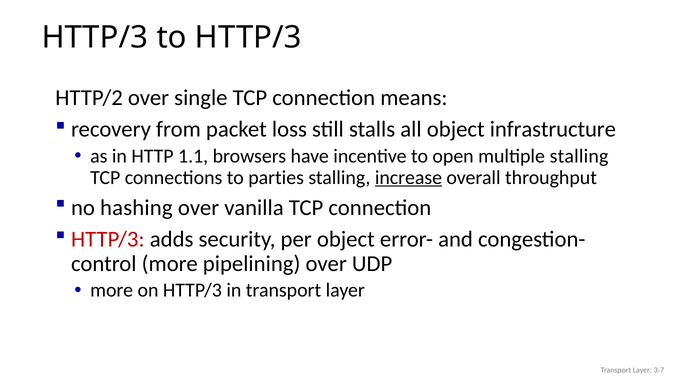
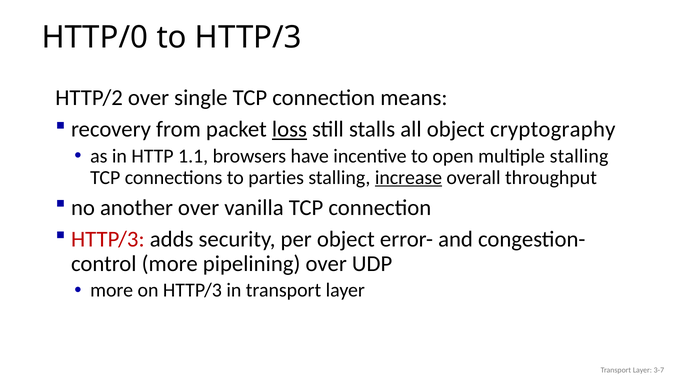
HTTP/3: HTTP/3 -> HTTP/0 (95, 37)
loss underline: none -> present (289, 130)
infrastructure: infrastructure -> cryptography (553, 130)
hashing: hashing -> another (137, 208)
